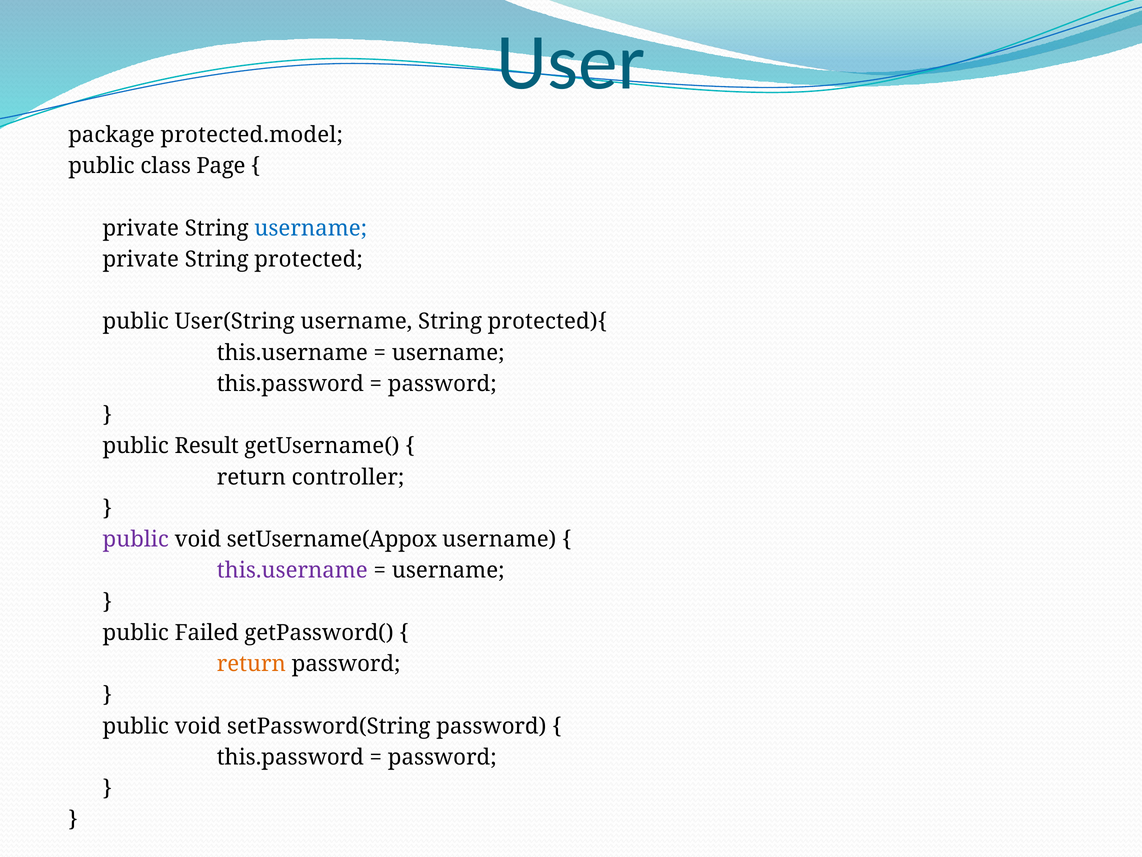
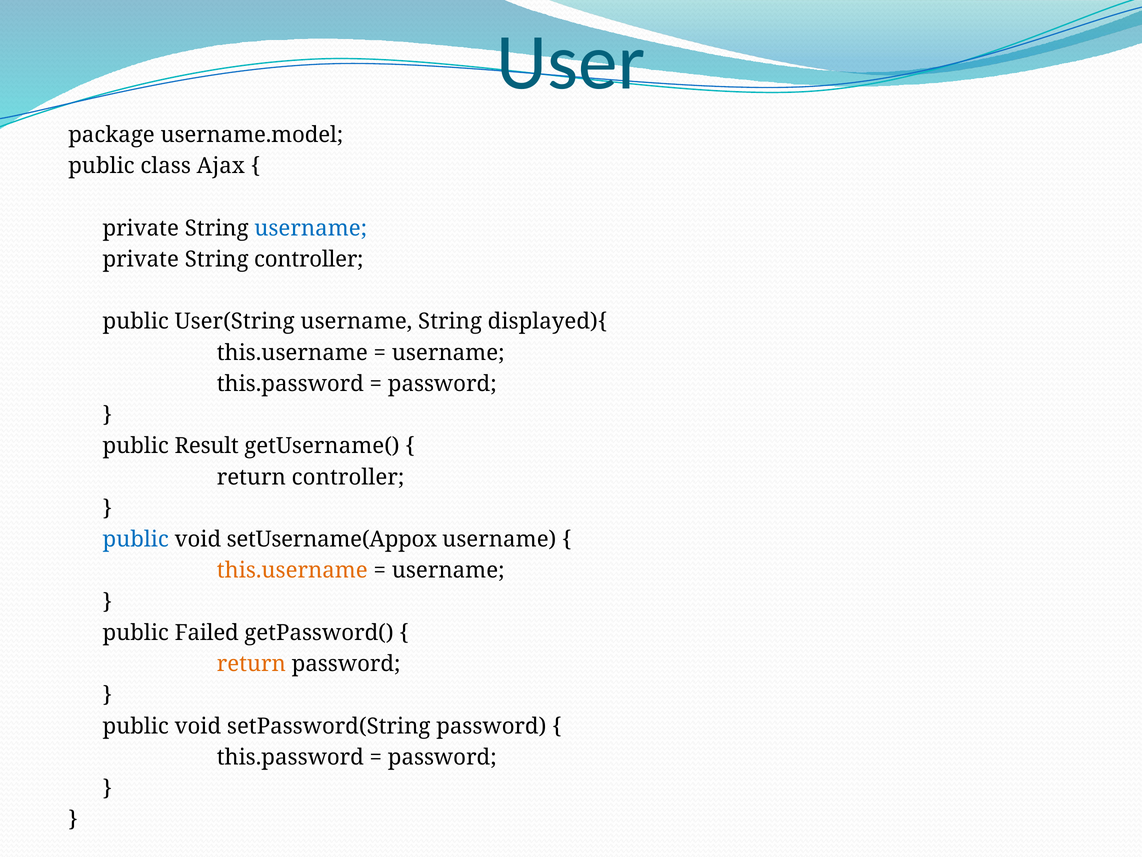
protected.model: protected.model -> username.model (252, 135)
Page: Page -> Ajax (221, 166)
String protected: protected -> controller (309, 259)
protected){: protected){ -> displayed){ (548, 321)
public colour: purple -> blue (136, 539)
this.username colour: purple -> orange (292, 570)
